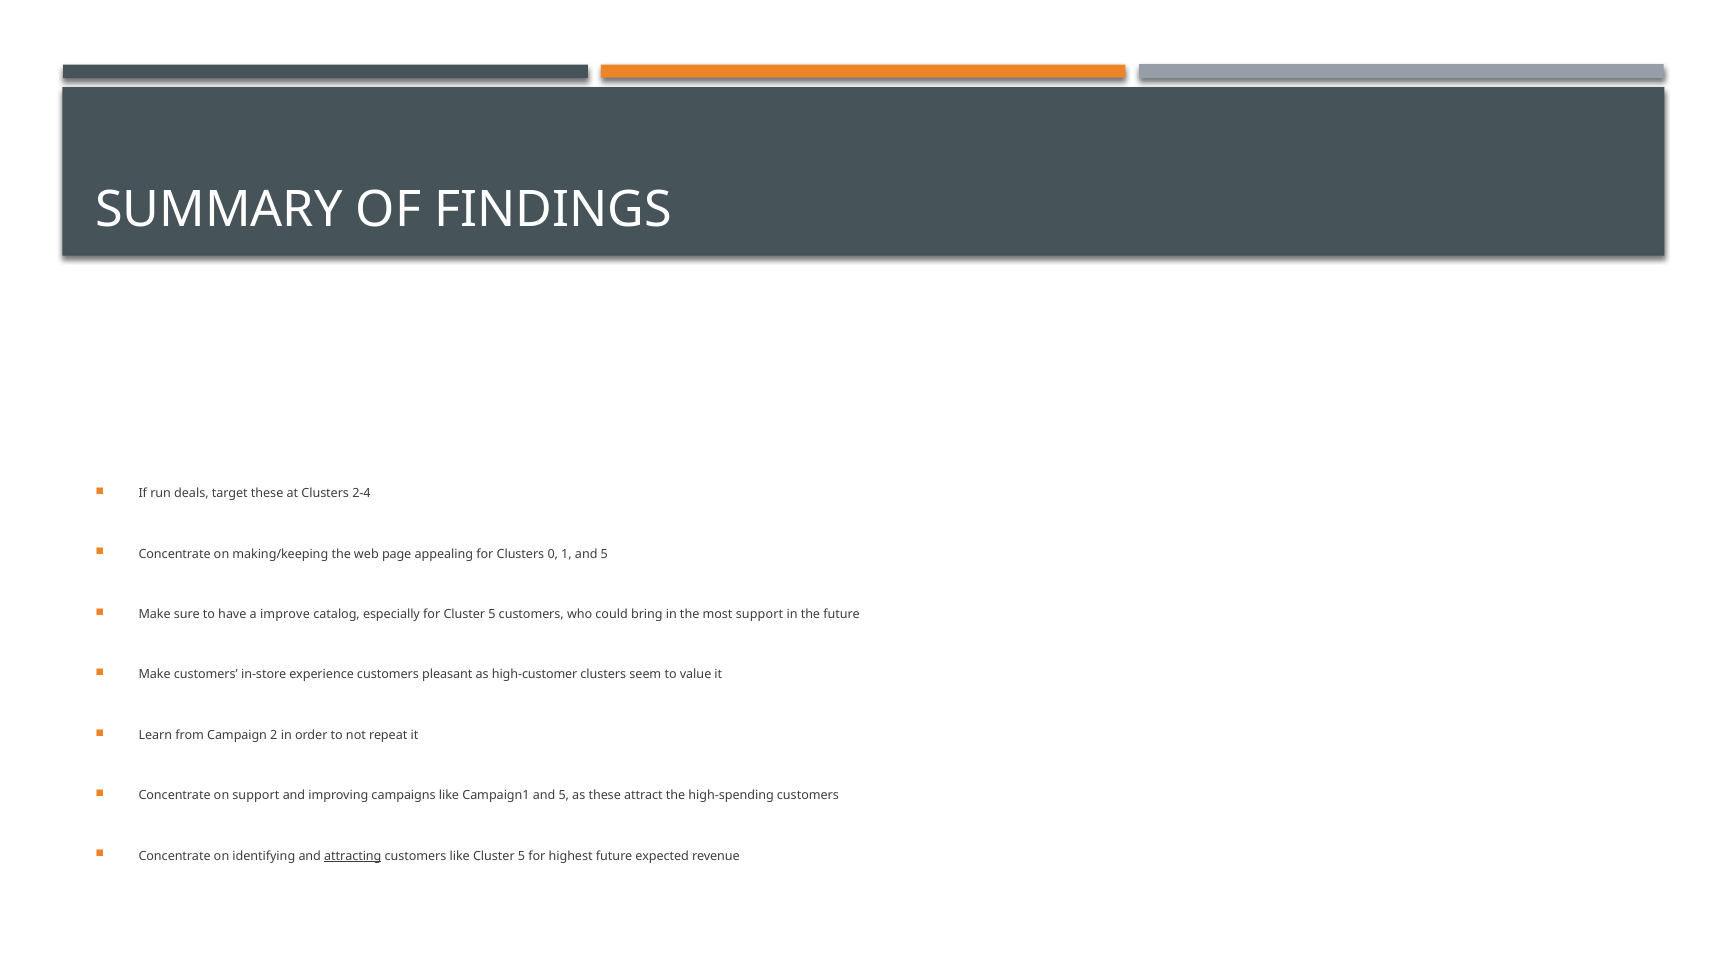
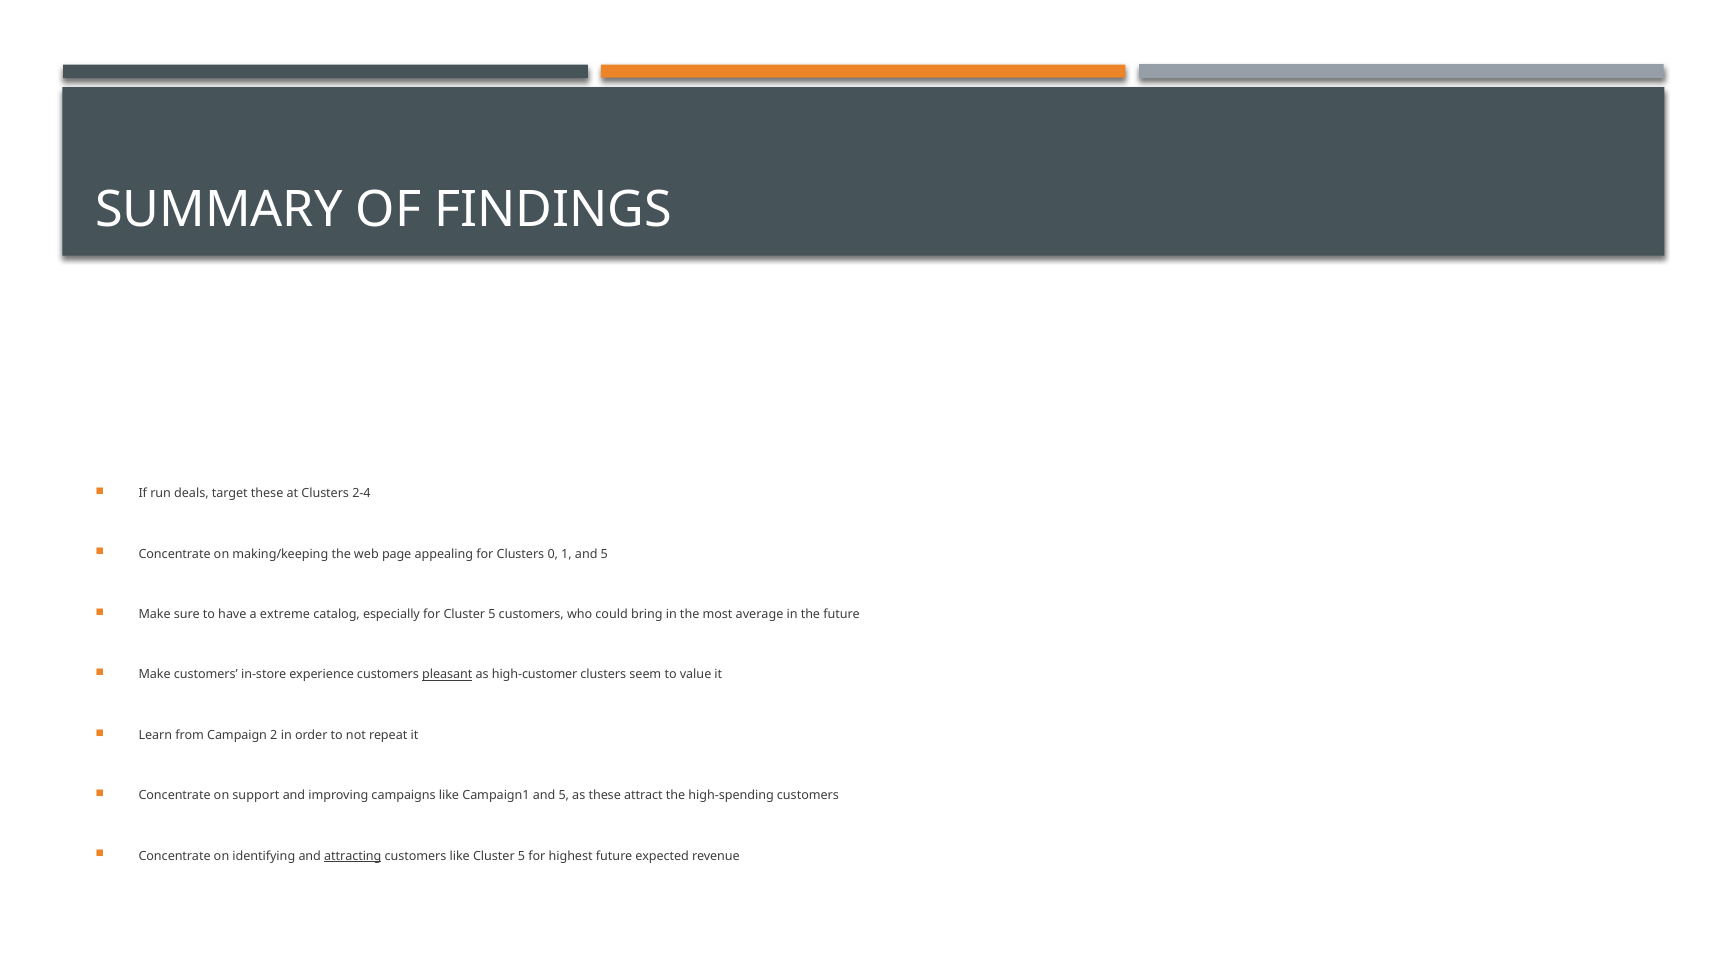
improve: improve -> extreme (285, 614)
most support: support -> average (760, 614)
pleasant underline: none -> present (447, 674)
